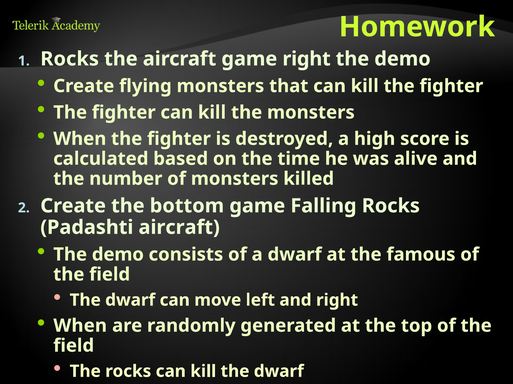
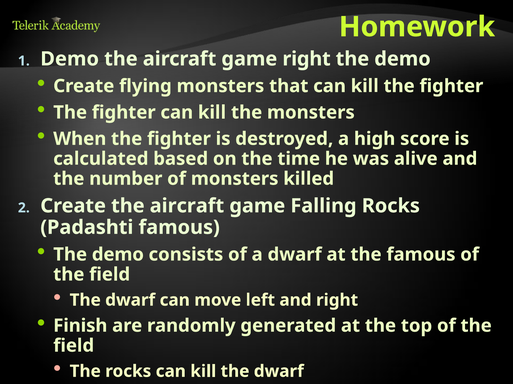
Rocks: Rocks -> Demo (70, 59)
Create the bottom: bottom -> aircraft (187, 206)
Padashti aircraft: aircraft -> famous (179, 228)
When: When -> Finish (80, 326)
